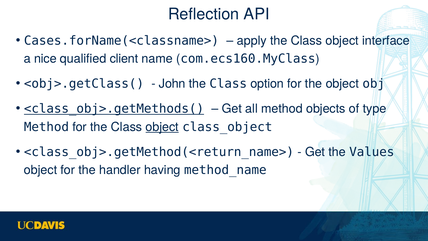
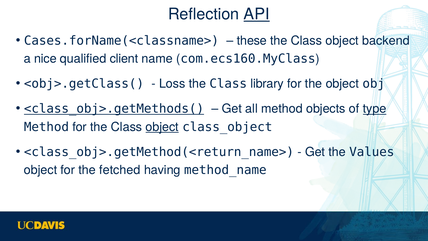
API underline: none -> present (257, 14)
apply: apply -> these (252, 41)
interface: interface -> backend (386, 41)
John: John -> Loss (172, 84)
option: option -> library (267, 84)
type underline: none -> present (375, 109)
handler: handler -> fetched (120, 170)
